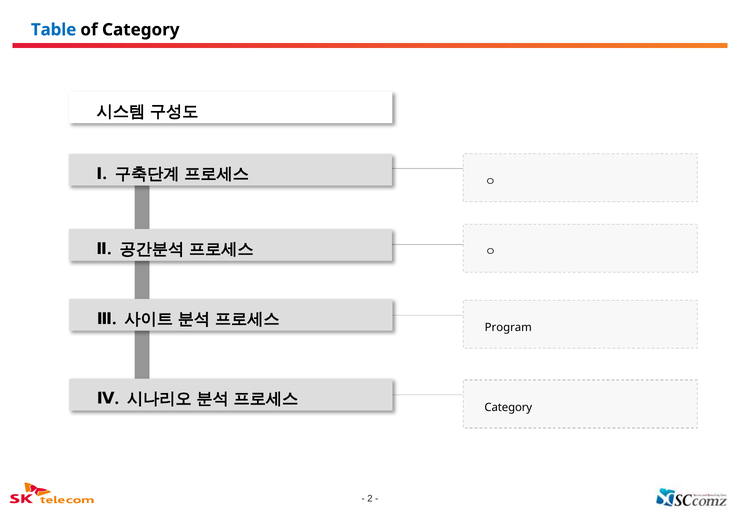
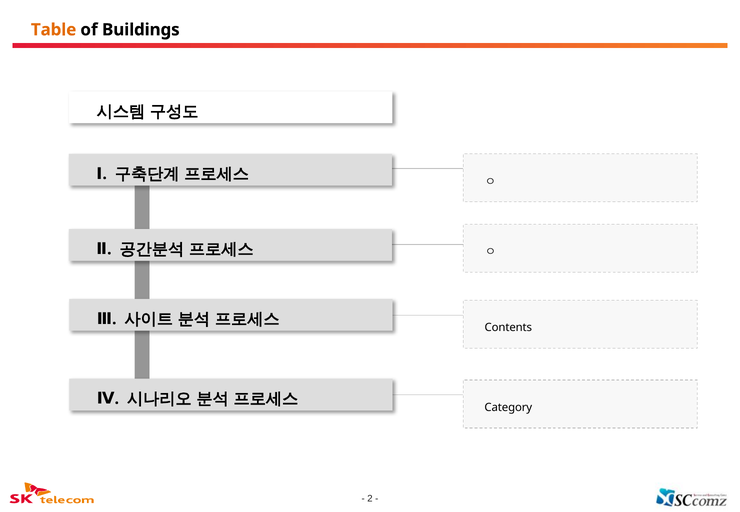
Table colour: blue -> orange (54, 30)
of Category: Category -> Buildings (141, 30)
Program: Program -> Contents (508, 328)
